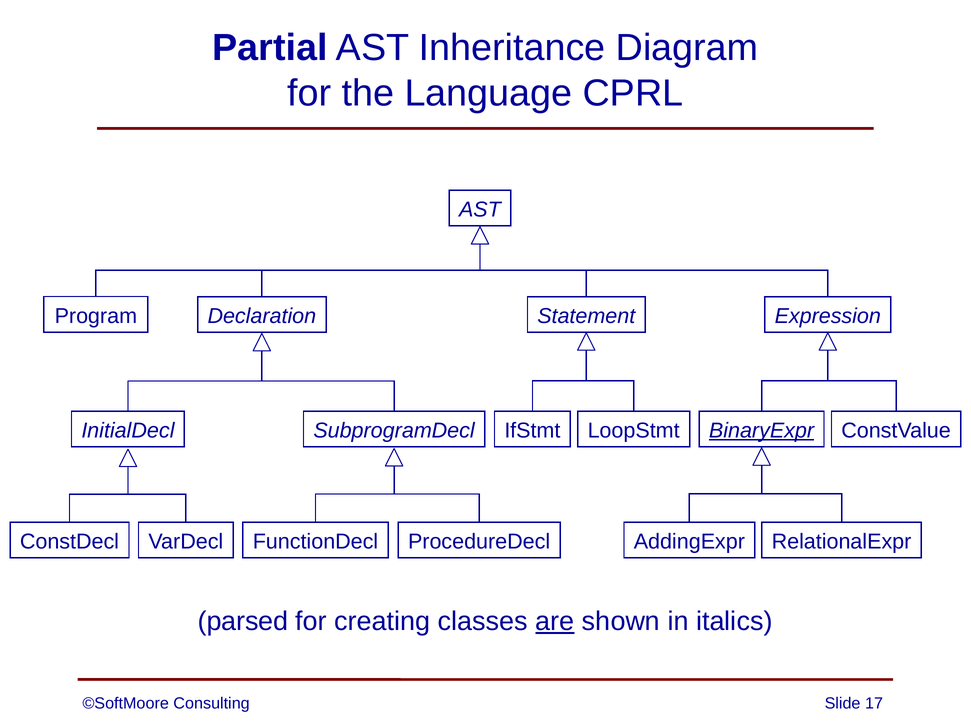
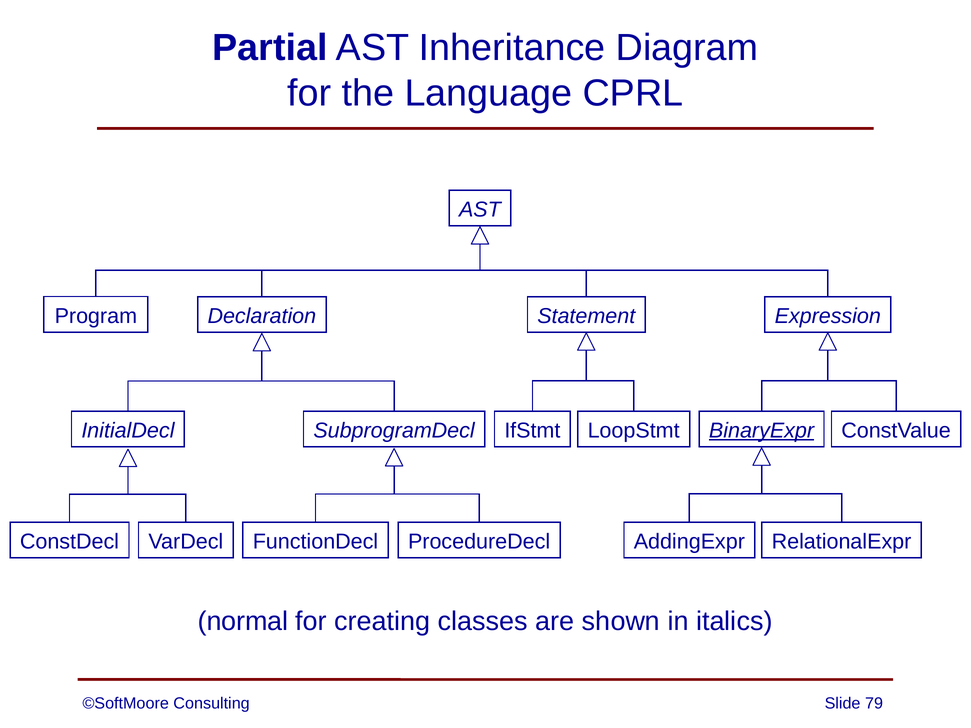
parsed: parsed -> normal (243, 622)
are underline: present -> none (555, 622)
17: 17 -> 79 (874, 703)
